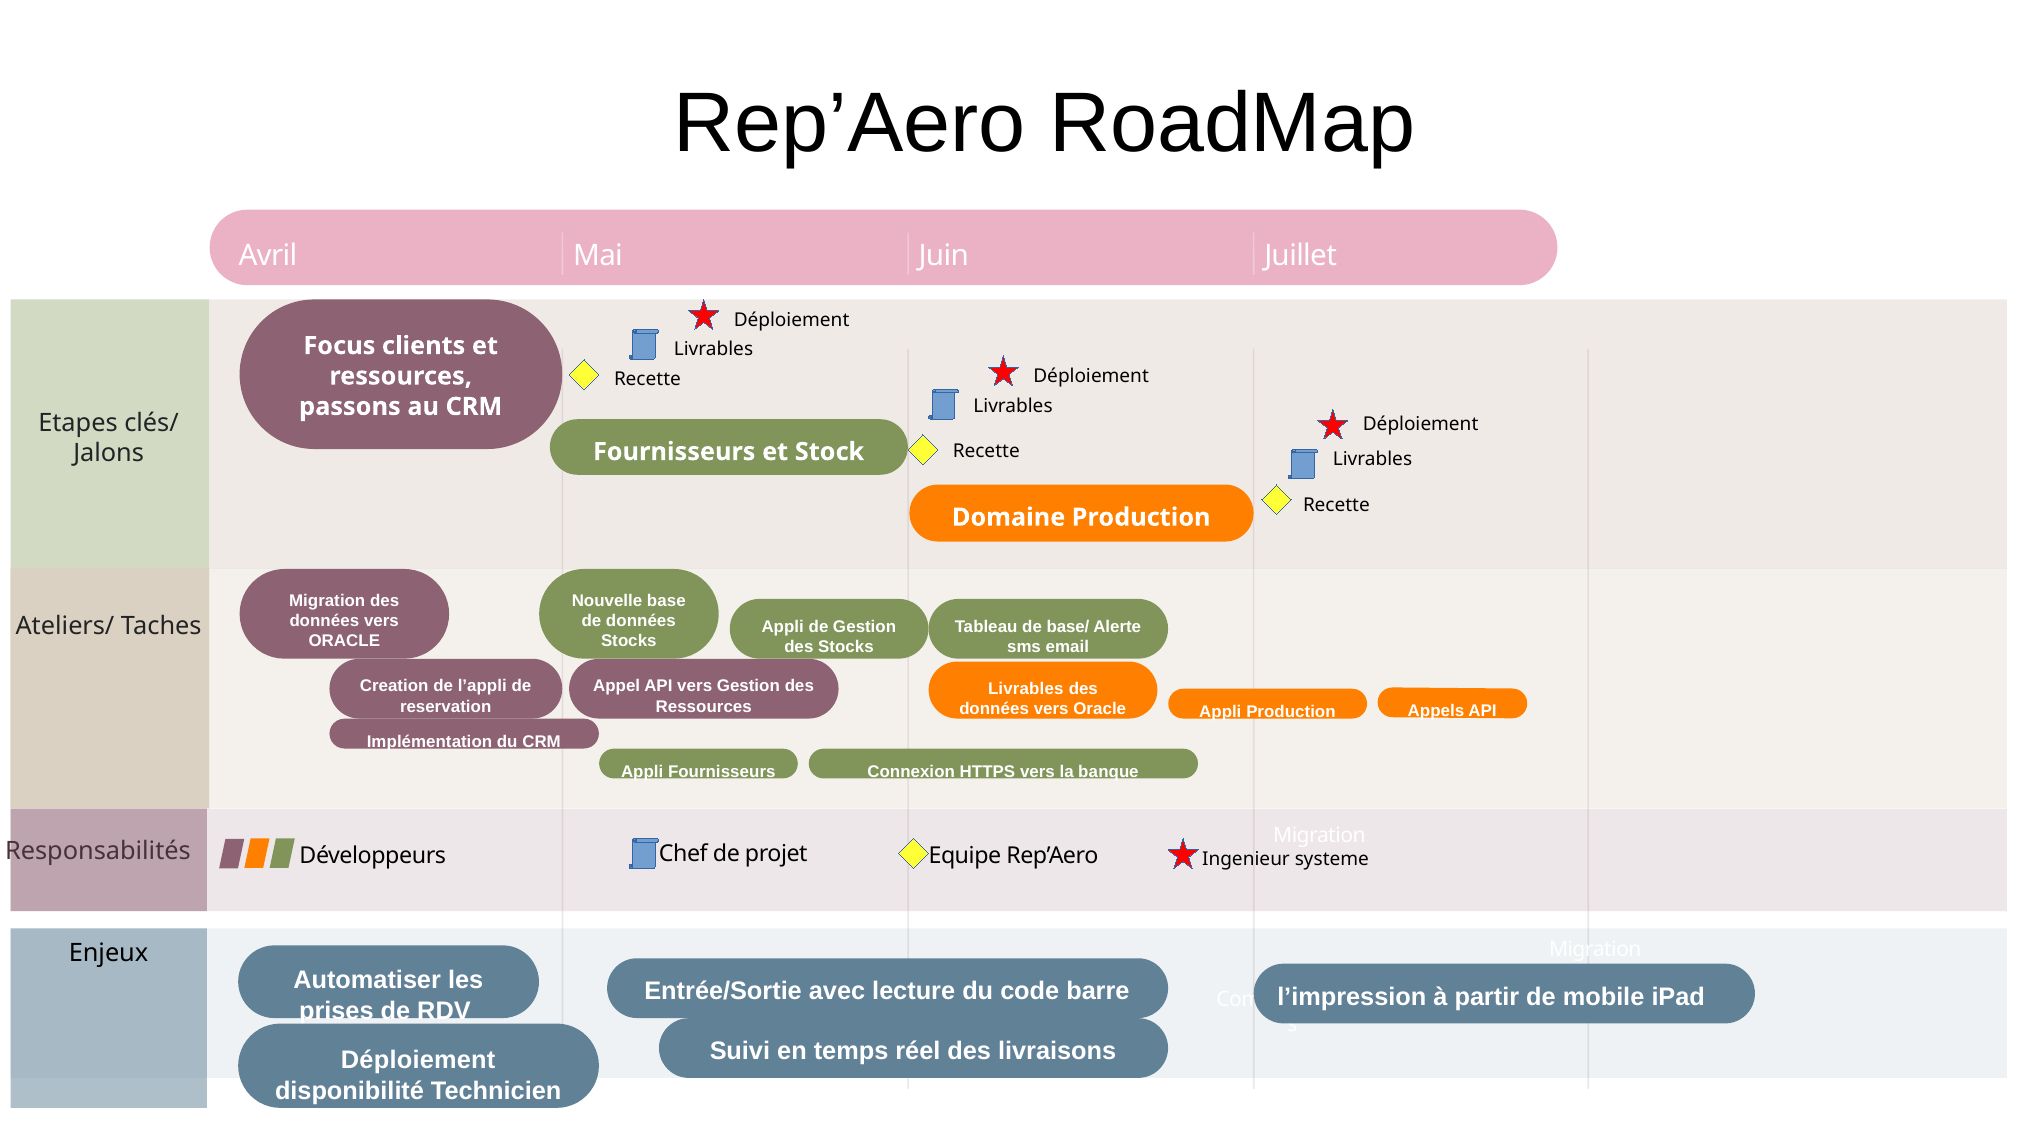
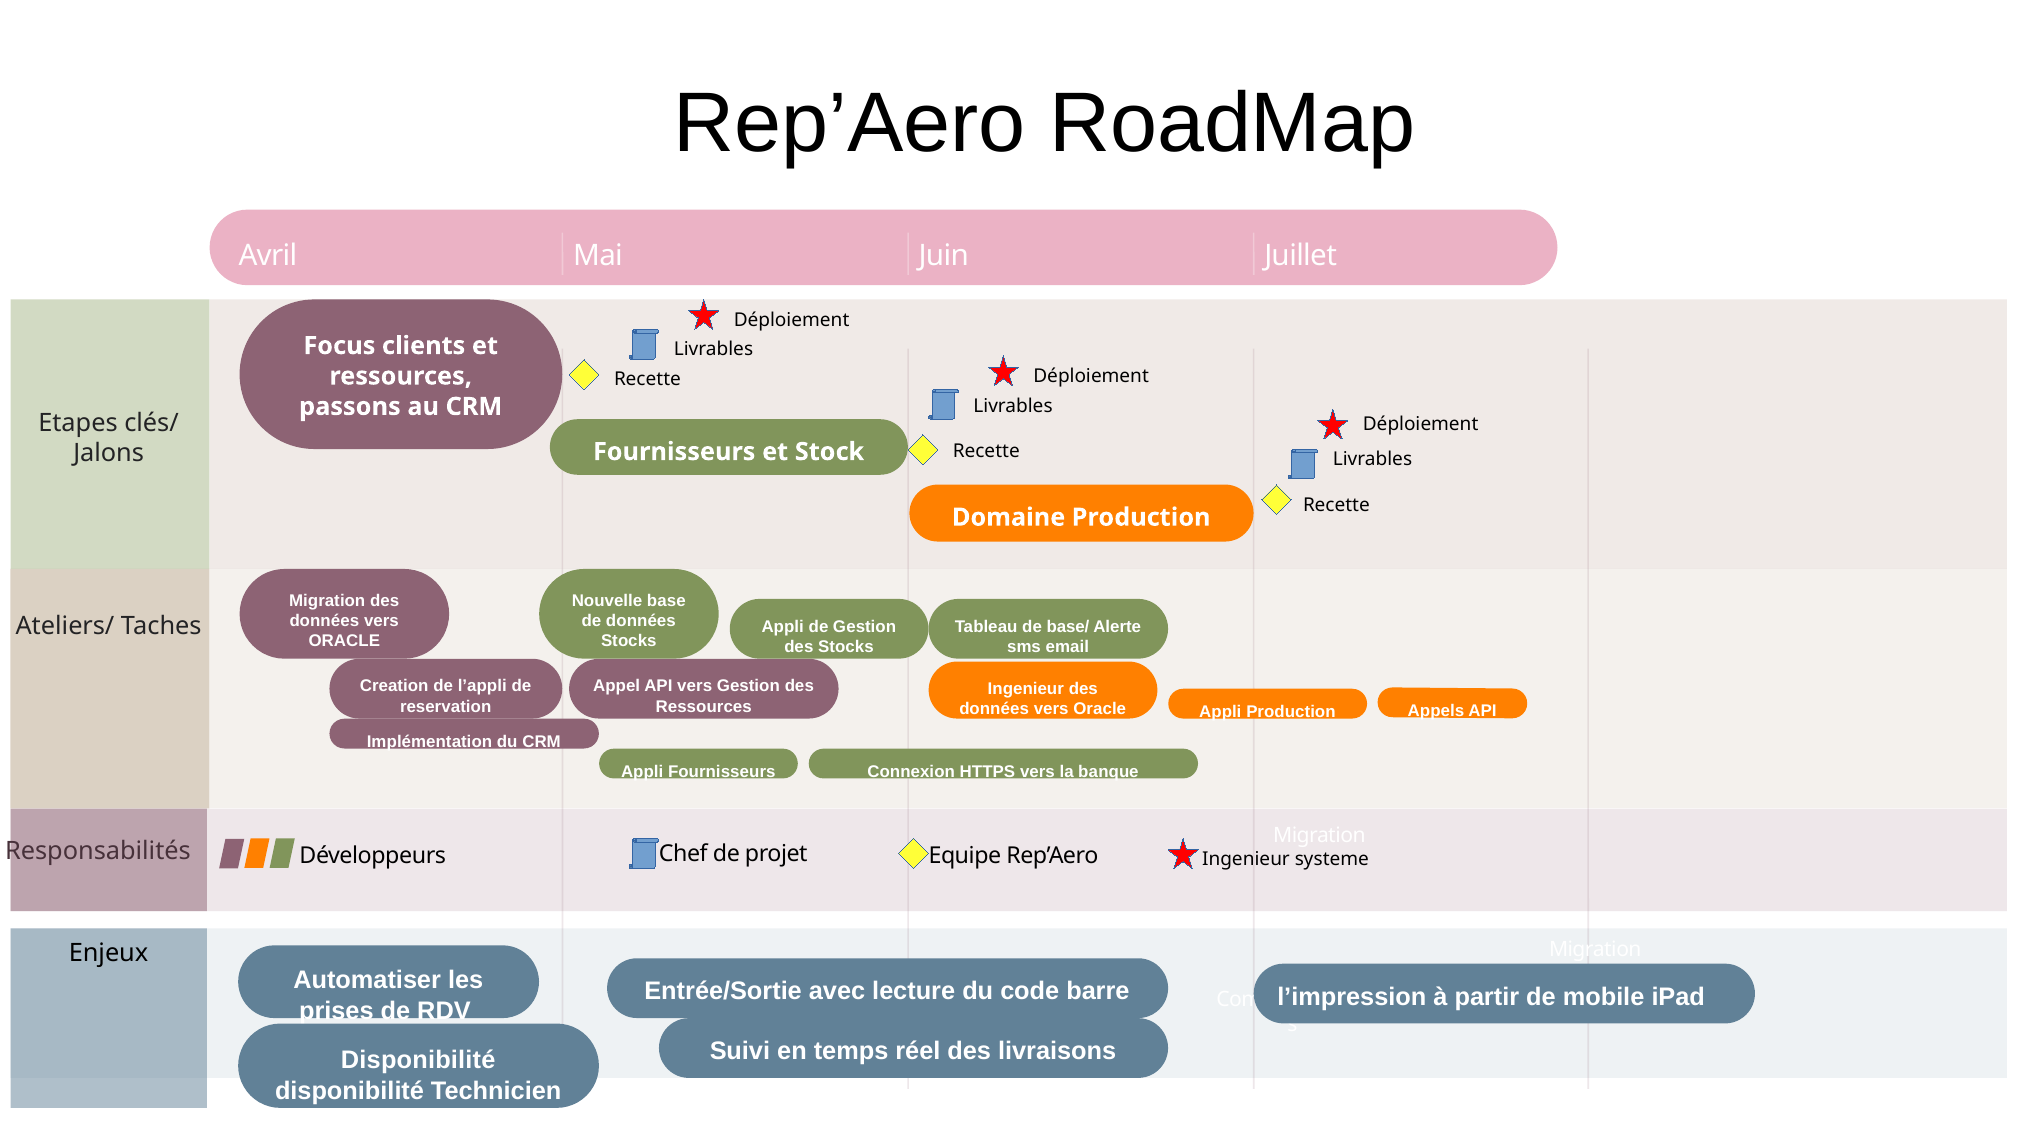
Livrables: Livrables -> Ingenieur (1026, 689)
Déploiement: Déploiement -> Disponibilité (418, 1061)
